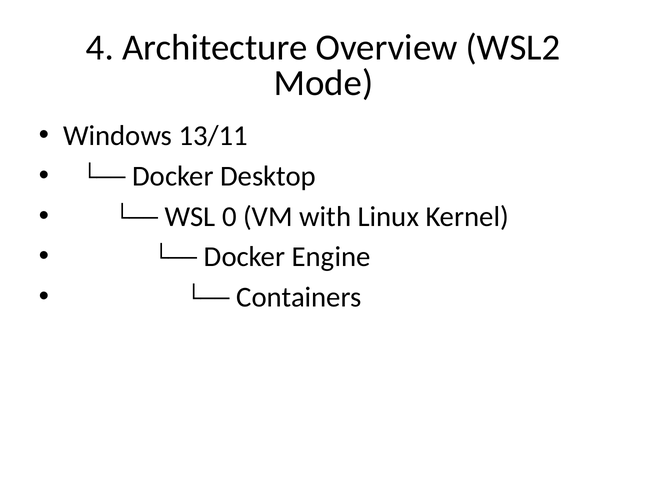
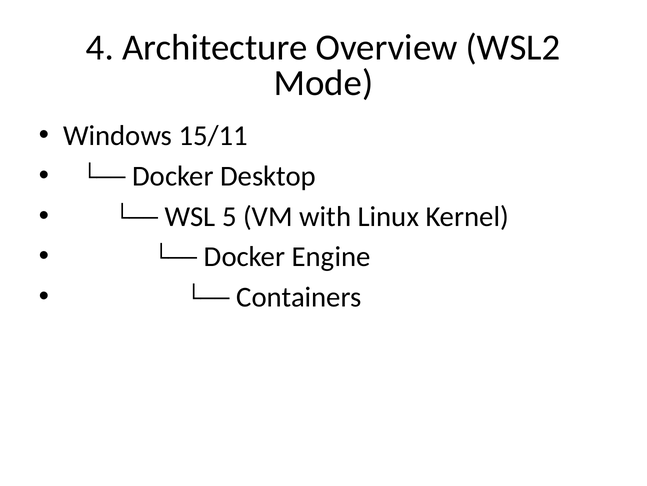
13/11: 13/11 -> 15/11 (213, 136)
0: 0 -> 5 (229, 216)
